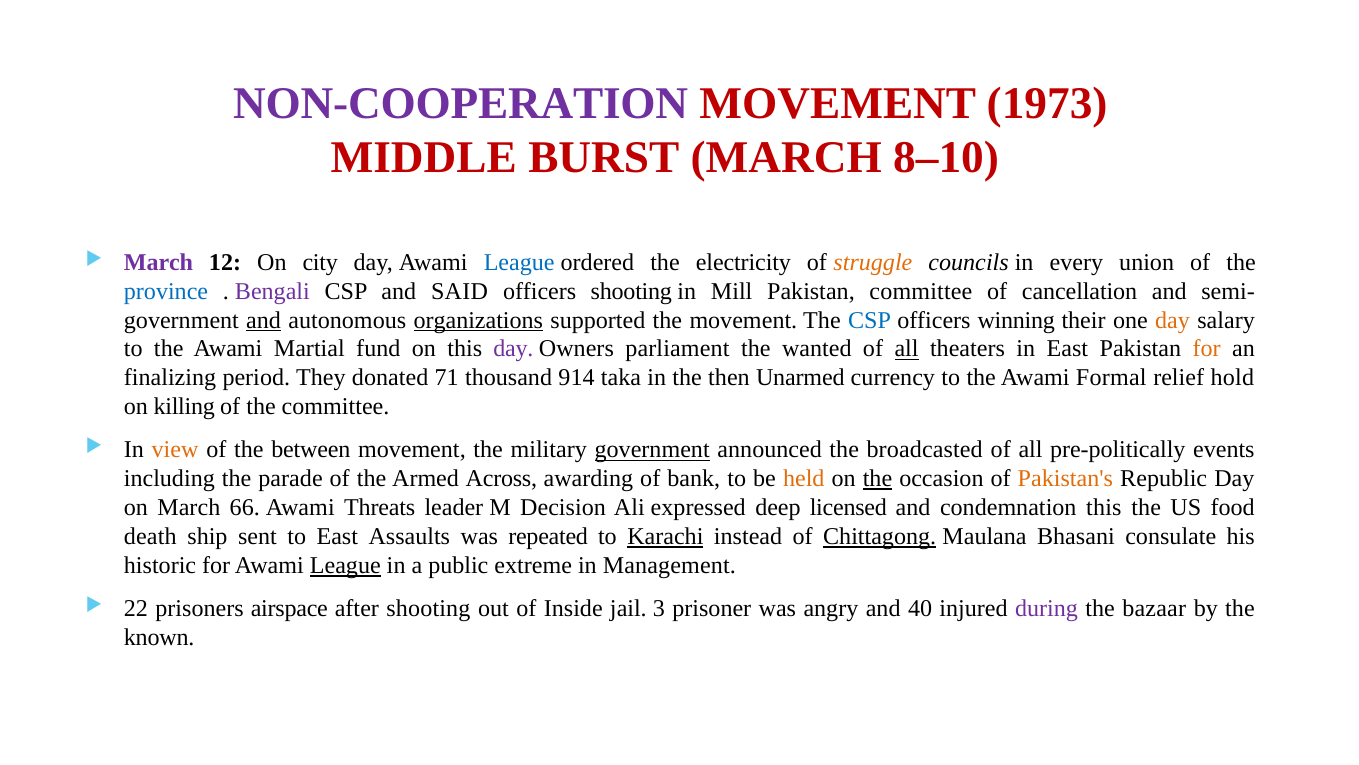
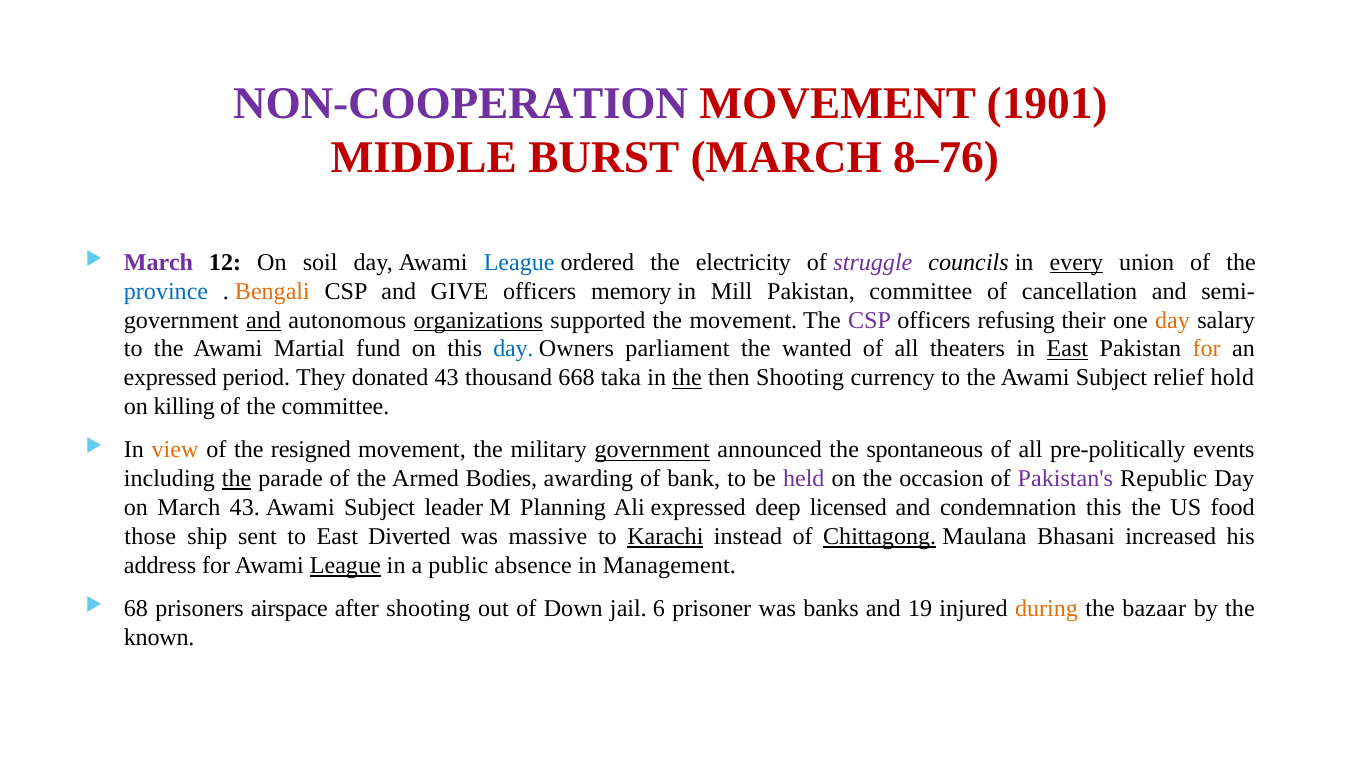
1973: 1973 -> 1901 (1047, 103)
8–10: 8–10 -> 8–76 (946, 158)
city: city -> soil (320, 262)
struggle colour: orange -> purple (873, 262)
every underline: none -> present (1076, 262)
Bengali colour: purple -> orange (272, 291)
SAID: SAID -> GIVE (460, 291)
officers shooting: shooting -> memory (631, 291)
CSP colour: blue -> purple (870, 320)
winning: winning -> refusing (1016, 320)
day colour: purple -> blue (513, 349)
all underline: present -> none (907, 349)
East underline: none -> present (1067, 349)
finalizing: finalizing -> expressed (170, 378)
donated 71: 71 -> 43 (447, 378)
914: 914 -> 668 (577, 378)
the underline: none -> present (687, 378)
then Unarmed: Unarmed -> Shooting (800, 378)
the Awami Formal: Formal -> Subject (1111, 378)
between: between -> resigned (311, 450)
broadcasted: broadcasted -> spontaneous (925, 450)
the underline: none -> present (237, 478)
Across: Across -> Bodies (501, 478)
held colour: orange -> purple (804, 478)
the underline: present -> none (878, 478)
Pakistan's colour: orange -> purple (1065, 478)
March 66: 66 -> 43 (245, 507)
Threats: Threats -> Subject (380, 507)
Decision: Decision -> Planning (563, 507)
death: death -> those (150, 536)
Assaults: Assaults -> Diverted (409, 536)
repeated: repeated -> massive (548, 536)
consulate: consulate -> increased (1171, 536)
historic: historic -> address (160, 565)
extreme: extreme -> absence (533, 565)
22: 22 -> 68 (136, 608)
Inside: Inside -> Down (573, 608)
3: 3 -> 6 (659, 608)
angry: angry -> banks (831, 608)
40: 40 -> 19 (920, 608)
during colour: purple -> orange (1047, 608)
